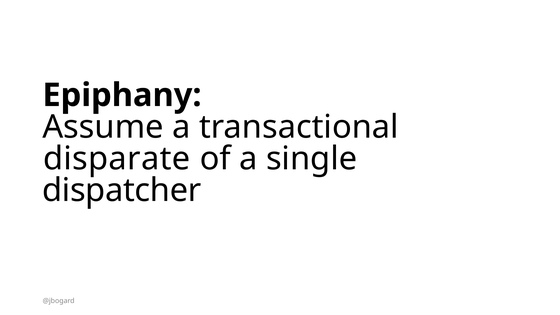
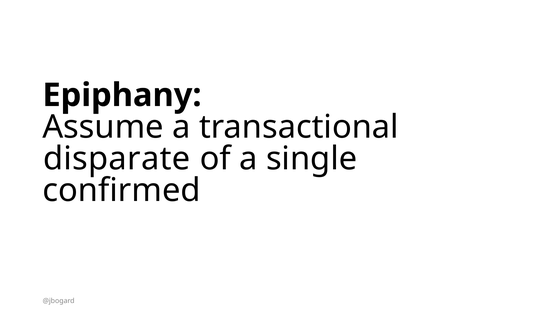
dispatcher: dispatcher -> confirmed (122, 191)
